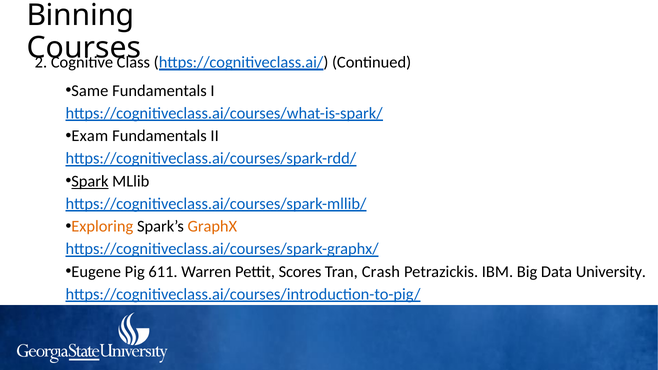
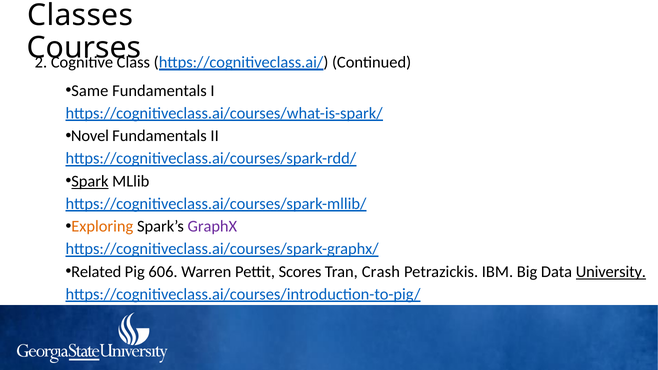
Binning: Binning -> Classes (80, 15)
Exam: Exam -> Novel (90, 136)
GraphX colour: orange -> purple (212, 227)
Eugene: Eugene -> Related (96, 272)
611: 611 -> 606 (163, 272)
University underline: none -> present (611, 272)
